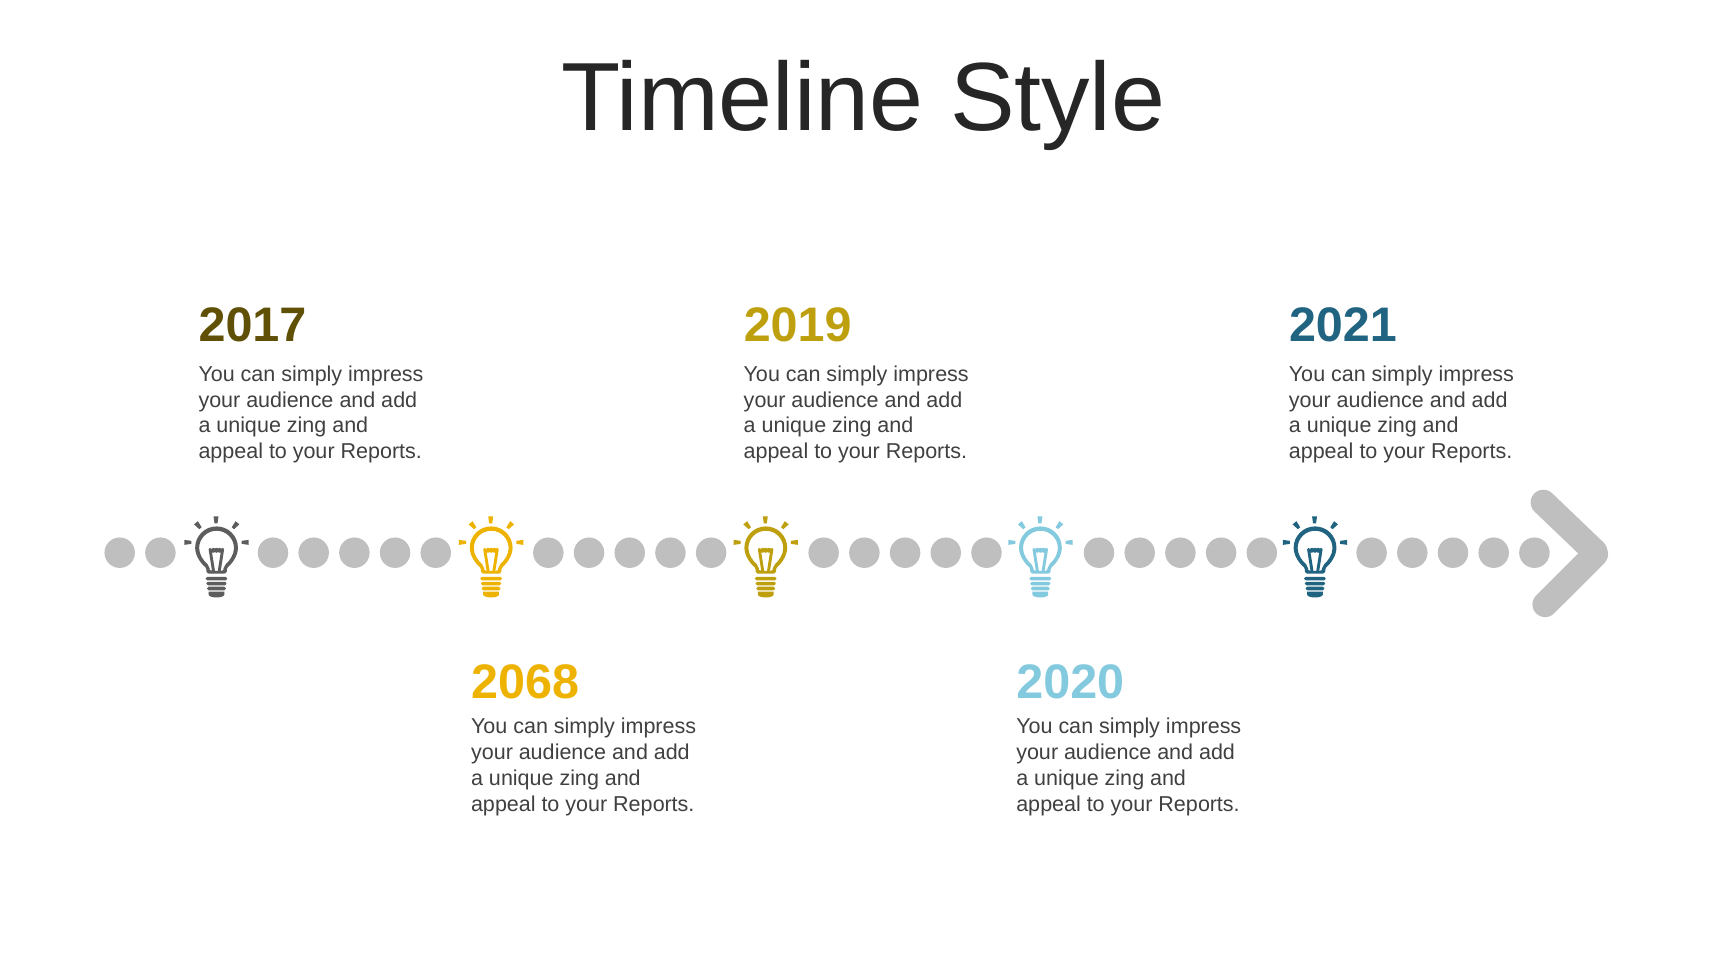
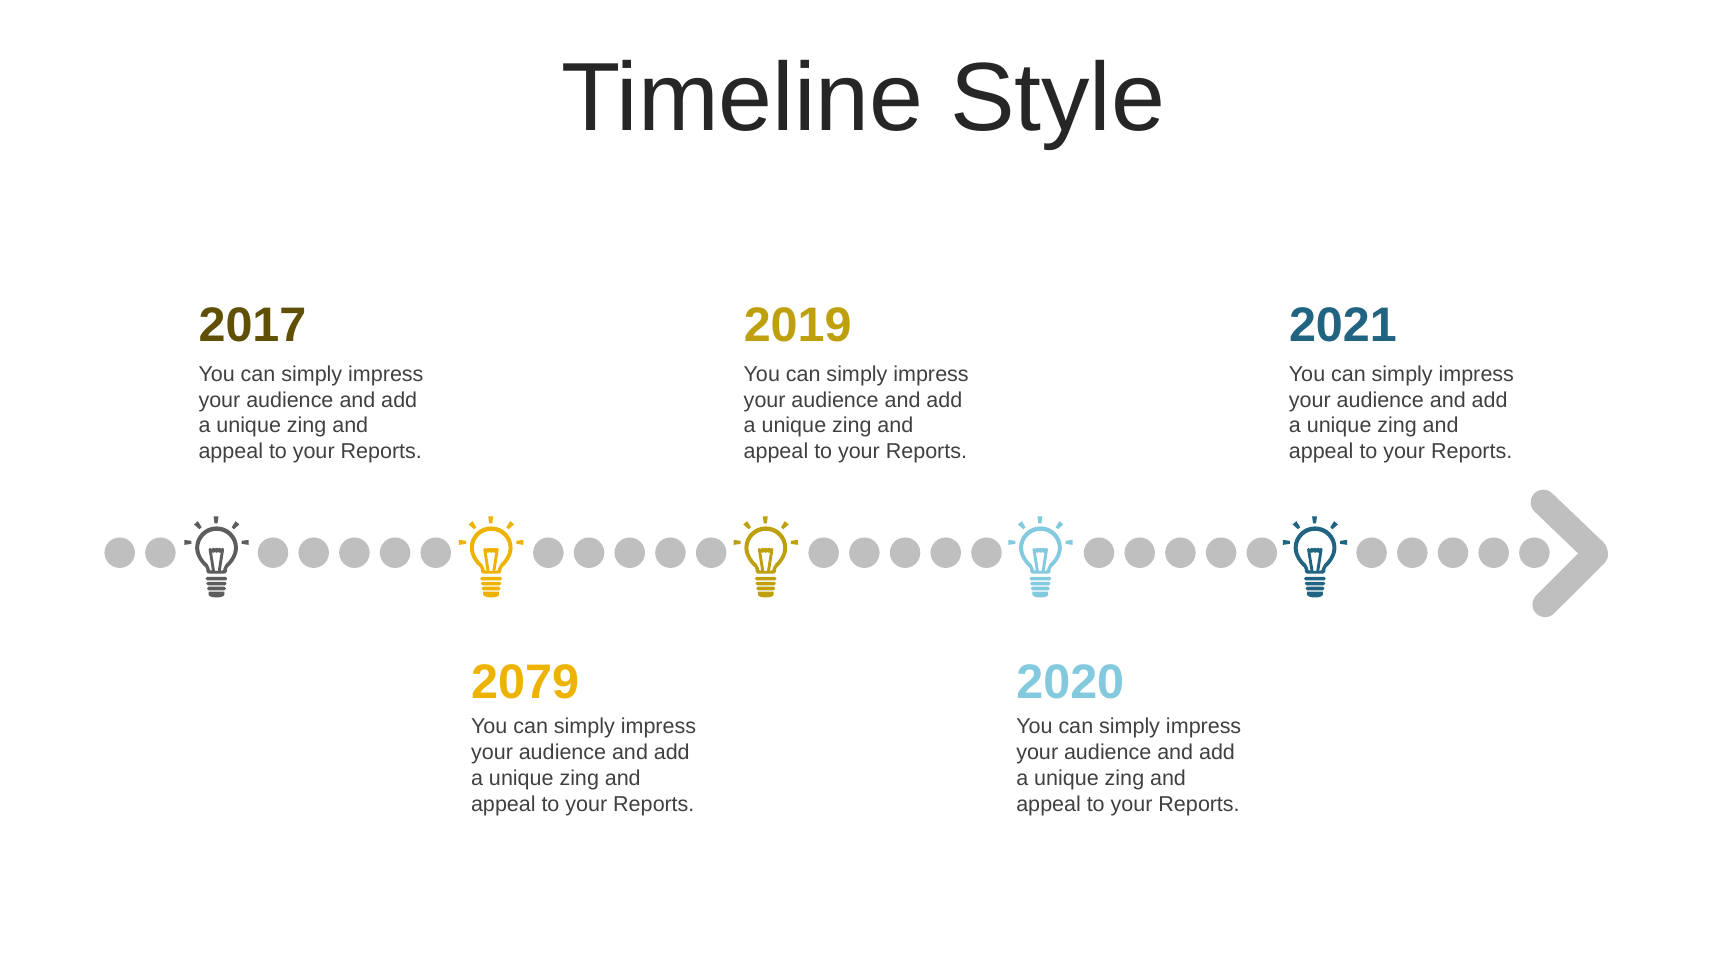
2068: 2068 -> 2079 (525, 682)
